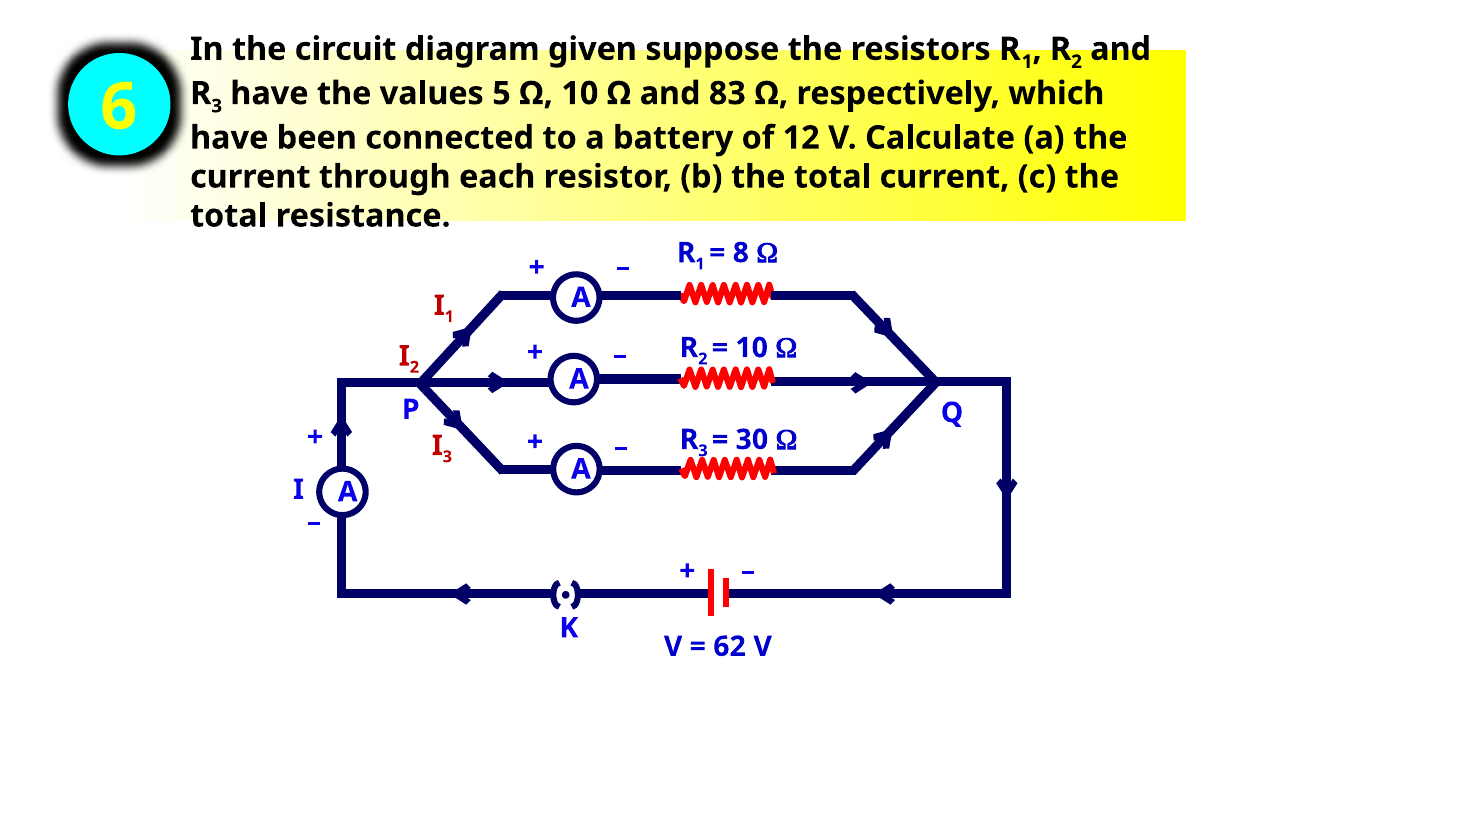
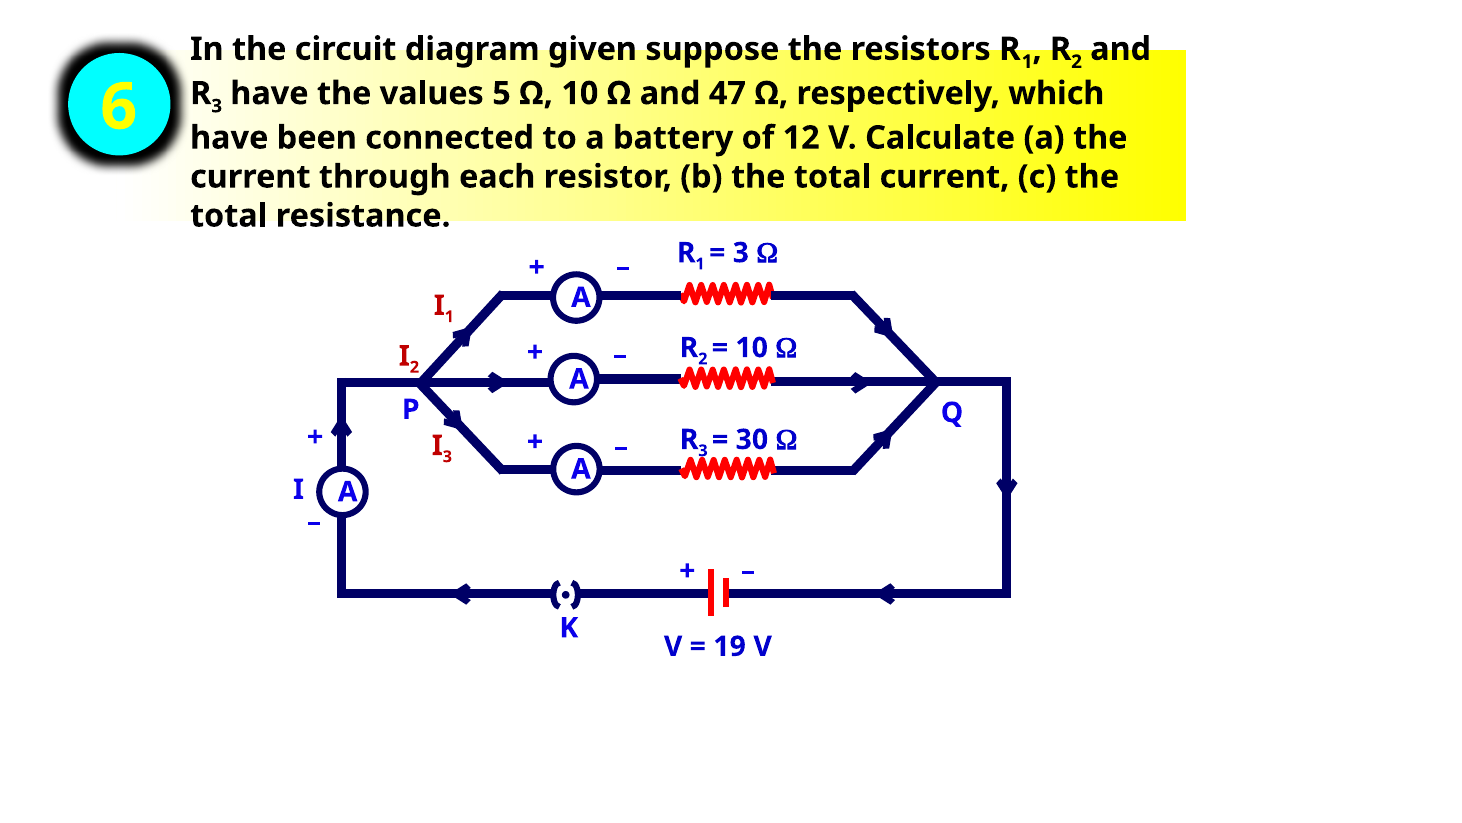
83: 83 -> 47 (727, 93)
8: 8 -> 3 (741, 253)
62: 62 -> 19 (730, 646)
